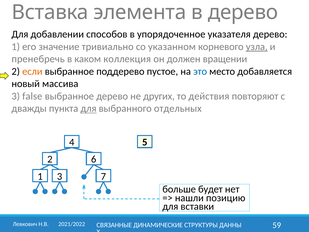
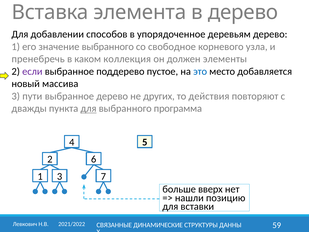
указателя: указателя -> деревьям (229, 34)
значение тривиально: тривиально -> выбранного (108, 47)
указанном: указанном -> свободное (172, 47)
узла underline: present -> none (257, 47)
вращении: вращении -> элементы (225, 59)
если colour: orange -> purple (32, 71)
false: false -> пути (32, 96)
отдельных: отдельных -> программа (178, 108)
будет: будет -> вверх (210, 189)
